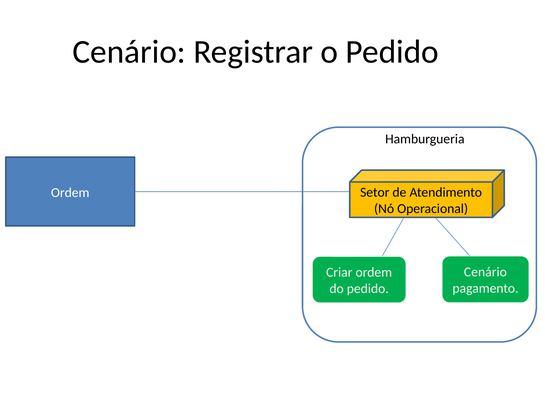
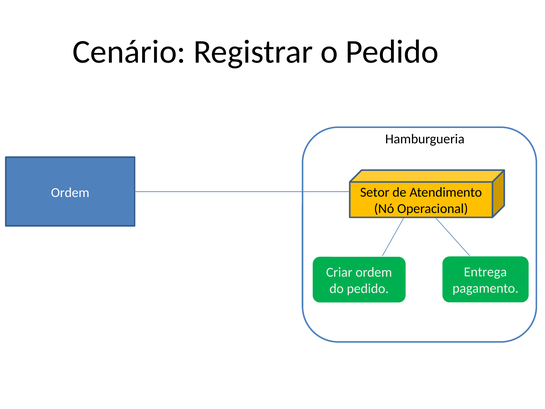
Cenário: Cenário -> Entrega (485, 272)
